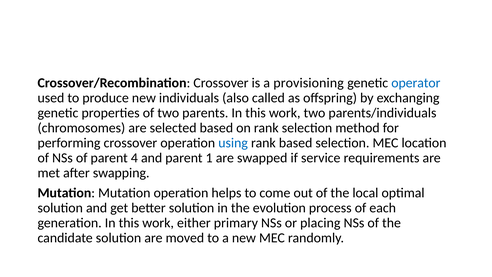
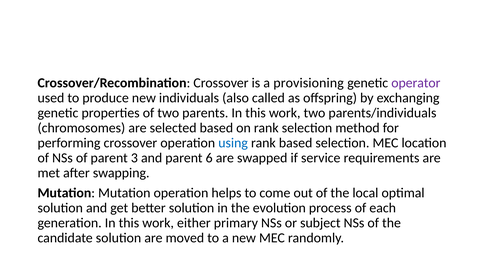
operator colour: blue -> purple (416, 83)
4: 4 -> 3 (134, 158)
1: 1 -> 6 (209, 158)
placing: placing -> subject (320, 223)
